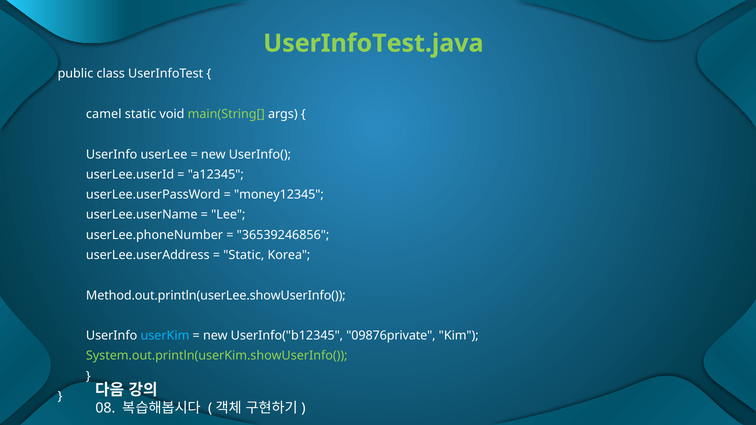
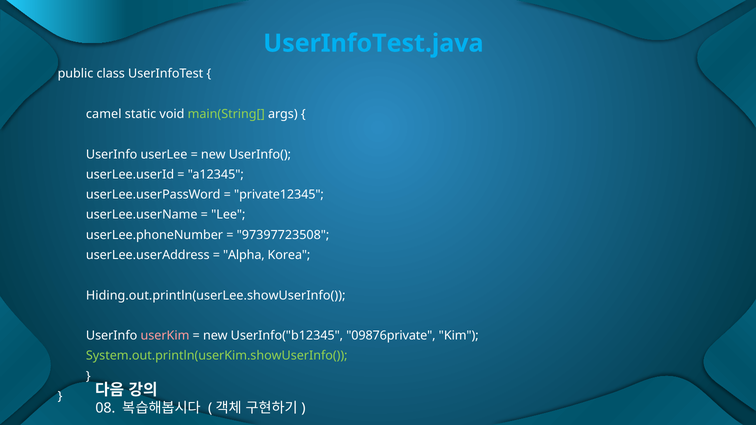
UserInfoTest.java colour: light green -> light blue (373, 43)
money12345: money12345 -> private12345 (279, 195)
36539246856: 36539246856 -> 97397723508 (283, 235)
Static: Static -> Alpha (244, 255)
Method.out.println(userLee.showUserInfo(: Method.out.println(userLee.showUserInfo( -> Hiding.out.println(userLee.showUserInfo( (216, 296)
userKim colour: light blue -> pink (165, 336)
